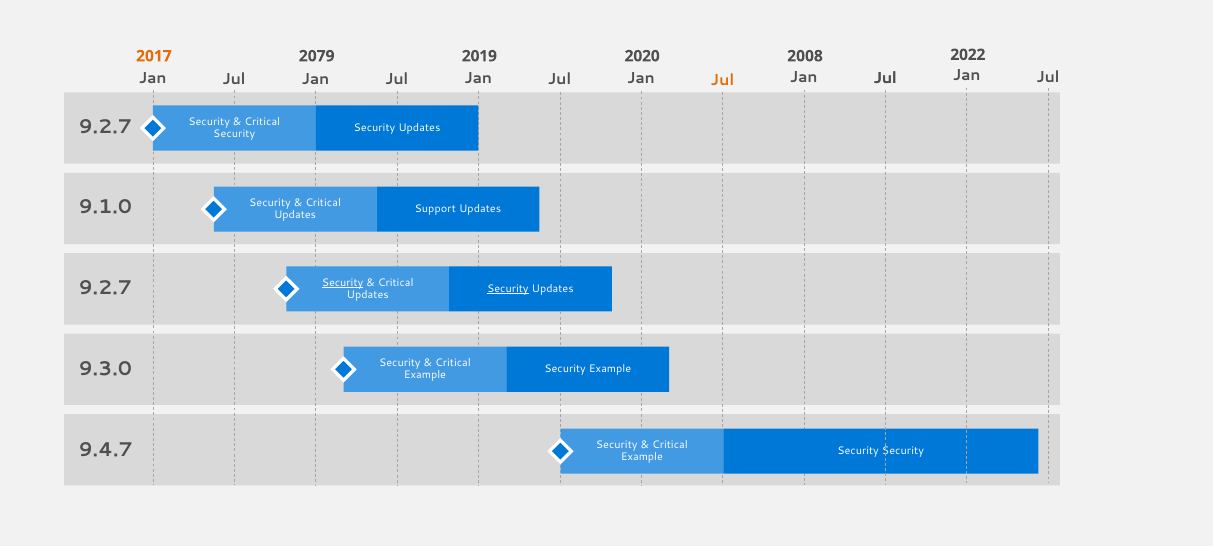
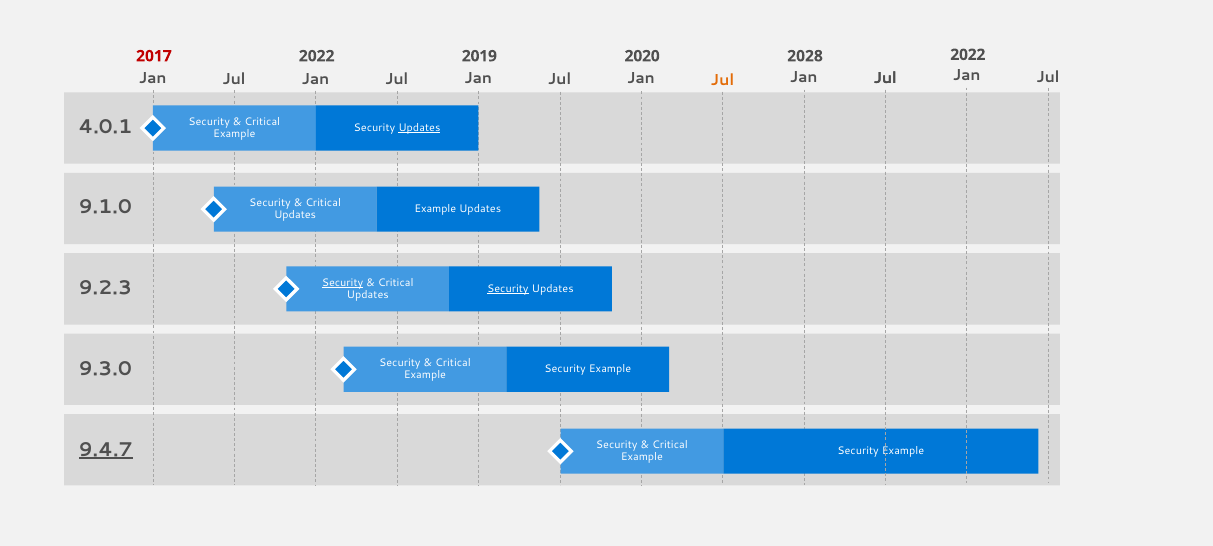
2017 colour: orange -> red (154, 56)
2079: 2079 -> 2022 (317, 56)
2008: 2008 -> 2028 (805, 56)
9.2.7: 9.2.7 -> 4.0.1 (105, 127)
Updates underline: none -> present (419, 128)
Security: Security -> Example (234, 134)
Support: Support -> Example (435, 209)
9.2.7: 9.2.7 -> 9.2.3 (105, 288)
9.4.7 underline: none -> present (106, 449)
Security: Security -> Example (903, 451)
